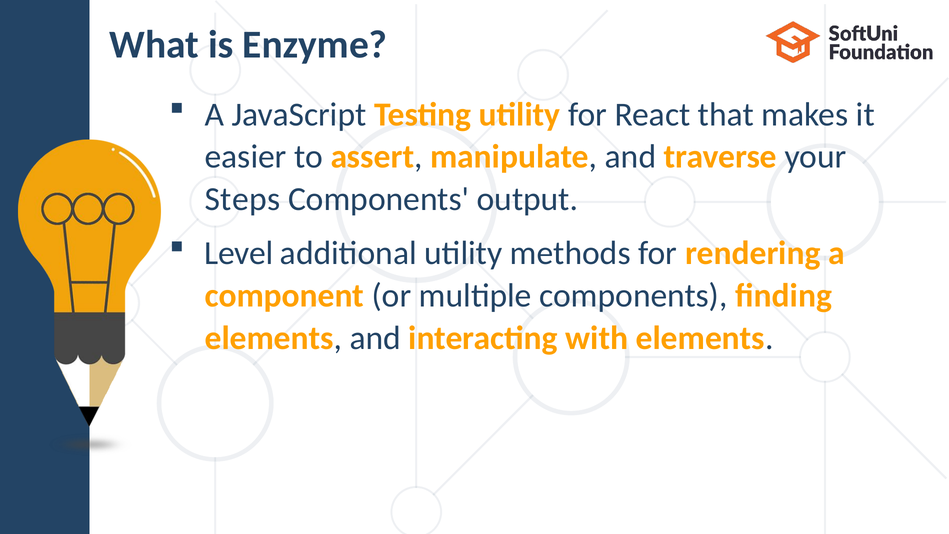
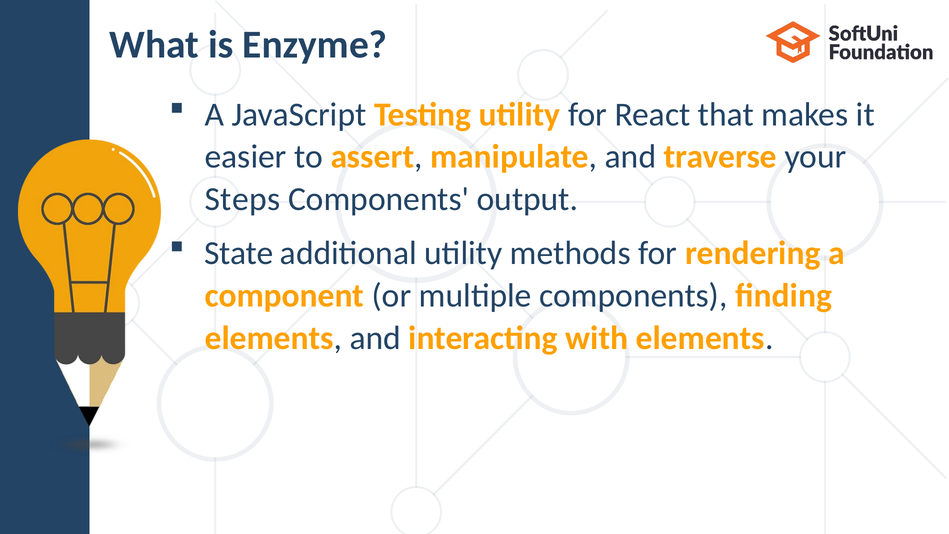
Level: Level -> State (239, 253)
